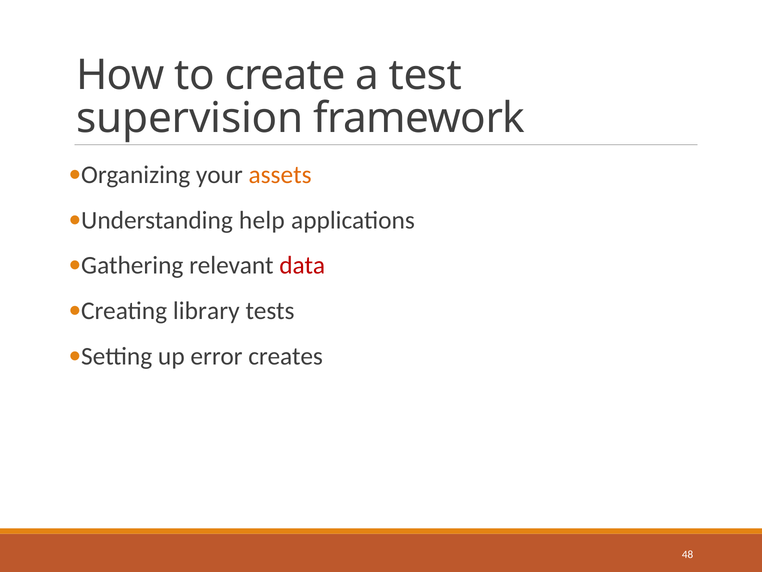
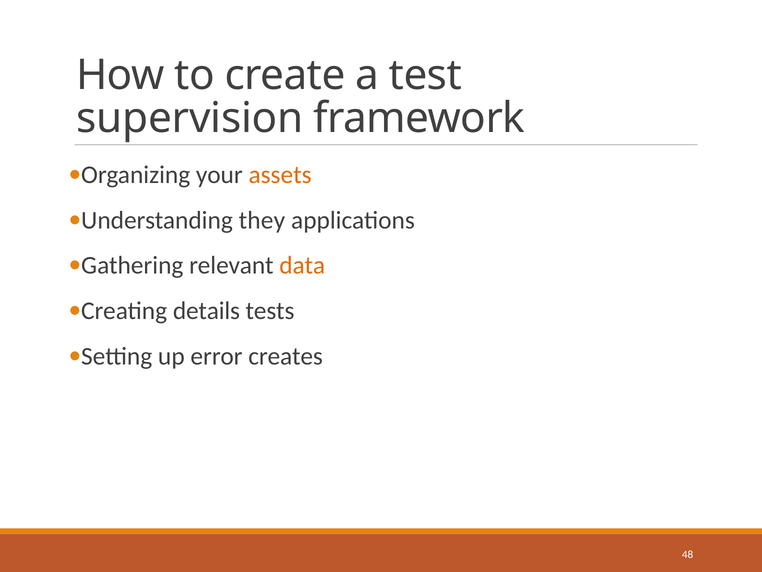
help: help -> they (262, 220)
data colour: red -> orange (302, 265)
library: library -> details (206, 311)
